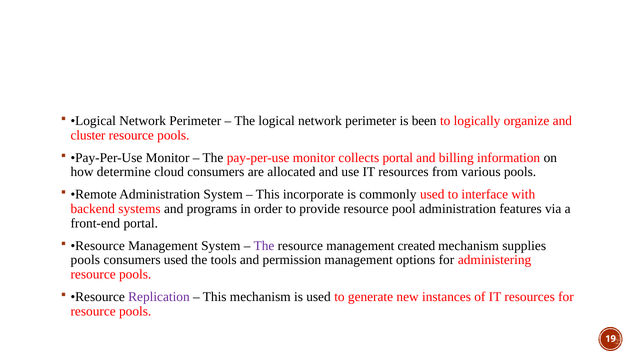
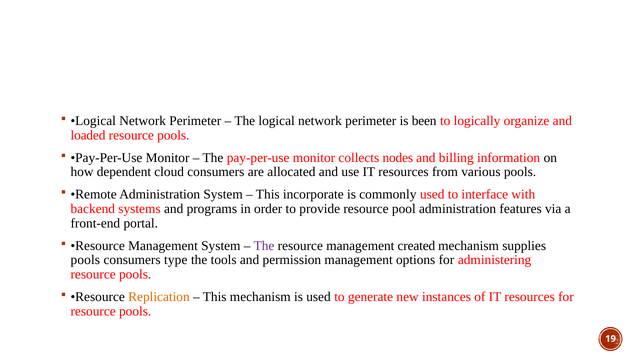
cluster: cluster -> loaded (88, 135)
collects portal: portal -> nodes (398, 158)
determine: determine -> dependent (124, 172)
consumers used: used -> type (176, 260)
Replication colour: purple -> orange (159, 297)
